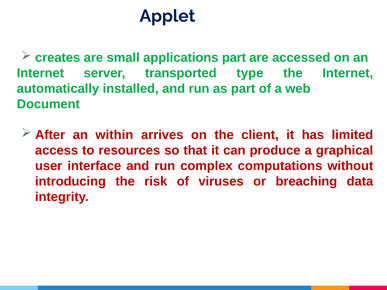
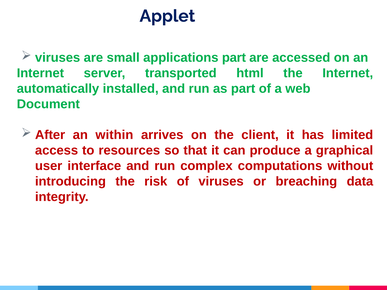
creates: creates -> viruses (58, 58)
type: type -> html (250, 73)
